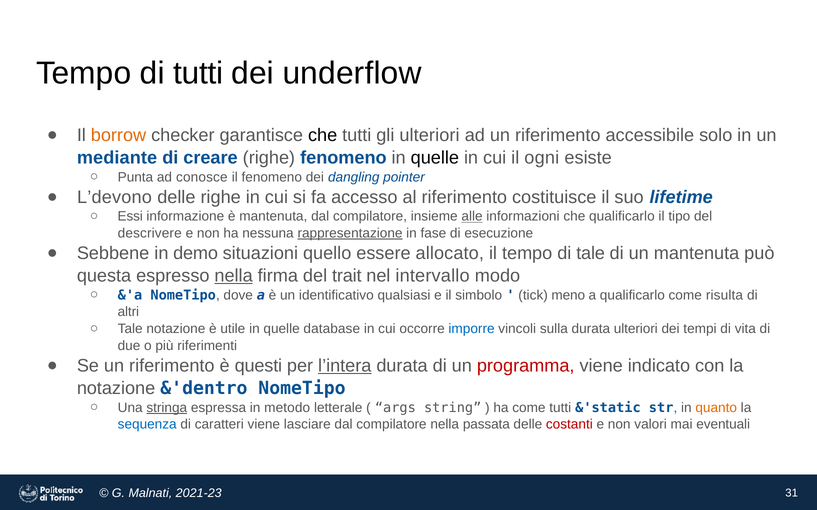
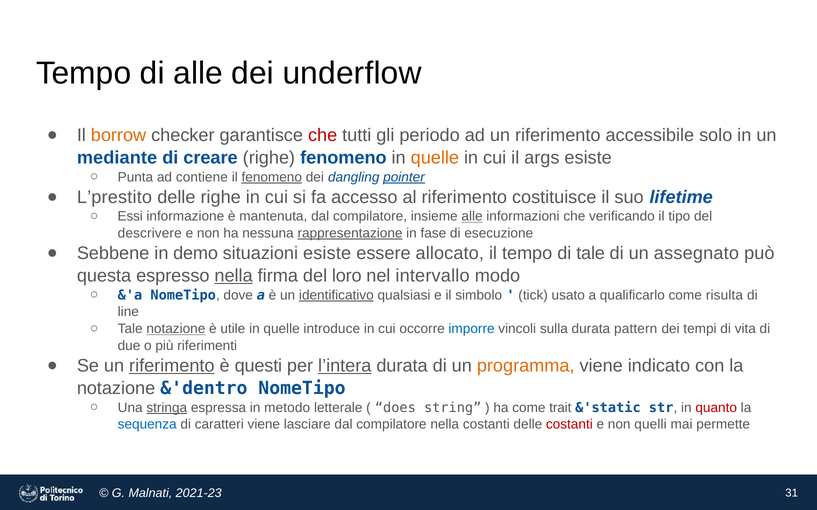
di tutti: tutti -> alle (198, 74)
che colour: black -> red (323, 135)
gli ulteriori: ulteriori -> periodo (430, 135)
quelle colour: black -> orange (435, 158)
ogni: ogni -> args (542, 158)
conosce: conosce -> contiene (202, 177)
fenomeno underline: none -> present (272, 177)
pointer underline: none -> present (404, 177)
L’devono: L’devono -> L’prestito (114, 197)
che qualificarlo: qualificarlo -> verificando (622, 217)
situazioni quello: quello -> esiste (327, 254)
un mantenuta: mantenuta -> assegnato (696, 254)
trait: trait -> loro (347, 276)
identificativo underline: none -> present (336, 295)
meno: meno -> usato (568, 295)
altri: altri -> line (128, 312)
notazione underline: none -> present (176, 329)
database: database -> introduce (332, 329)
durata ulteriori: ulteriori -> pattern (636, 329)
riferimento underline: none -> present (172, 366)
programma colour: red -> orange (526, 366)
args: args -> does (395, 408)
come tutti: tutti -> trait (560, 408)
quanto colour: orange -> red (716, 408)
nella passata: passata -> costanti (486, 425)
valori: valori -> quelli (651, 425)
eventuali: eventuali -> permette (723, 425)
